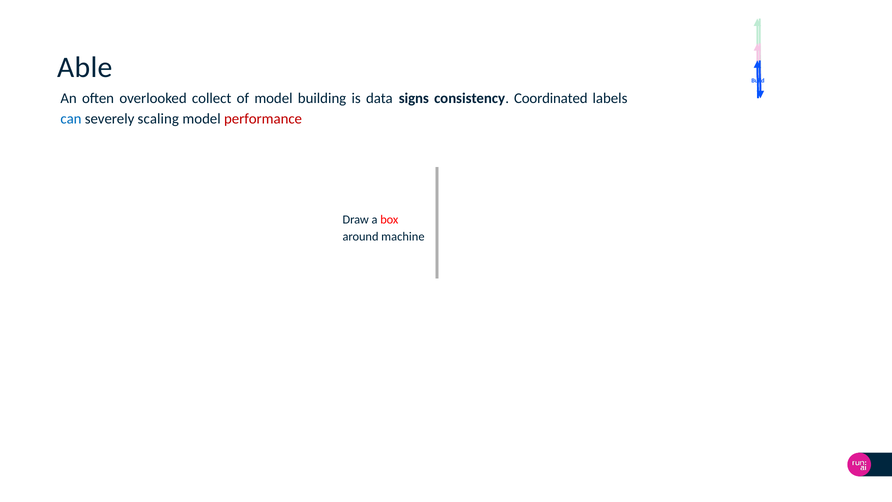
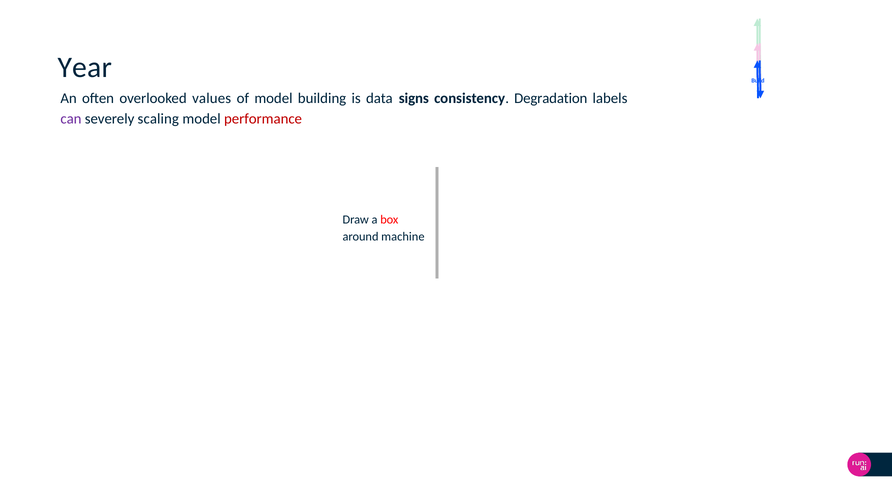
Able: Able -> Year (85, 68)
collect: collect -> values (212, 98)
Coordinated: Coordinated -> Degradation (551, 98)
can colour: blue -> purple (71, 119)
